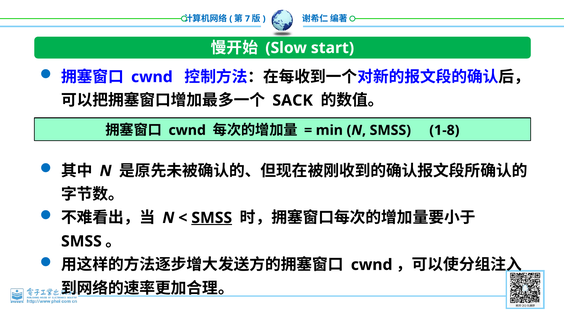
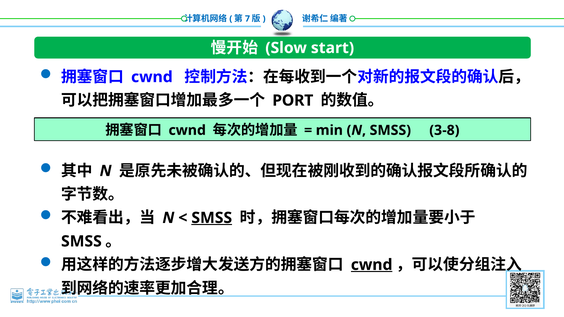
SACK: SACK -> PORT (293, 101)
1-8: 1-8 -> 3-8 (444, 130)
cwnd underline: none -> present (372, 265)
